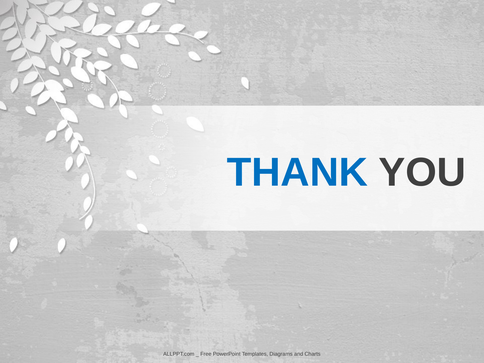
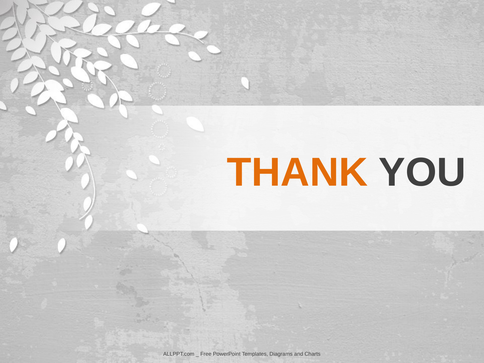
THANK colour: blue -> orange (297, 172)
